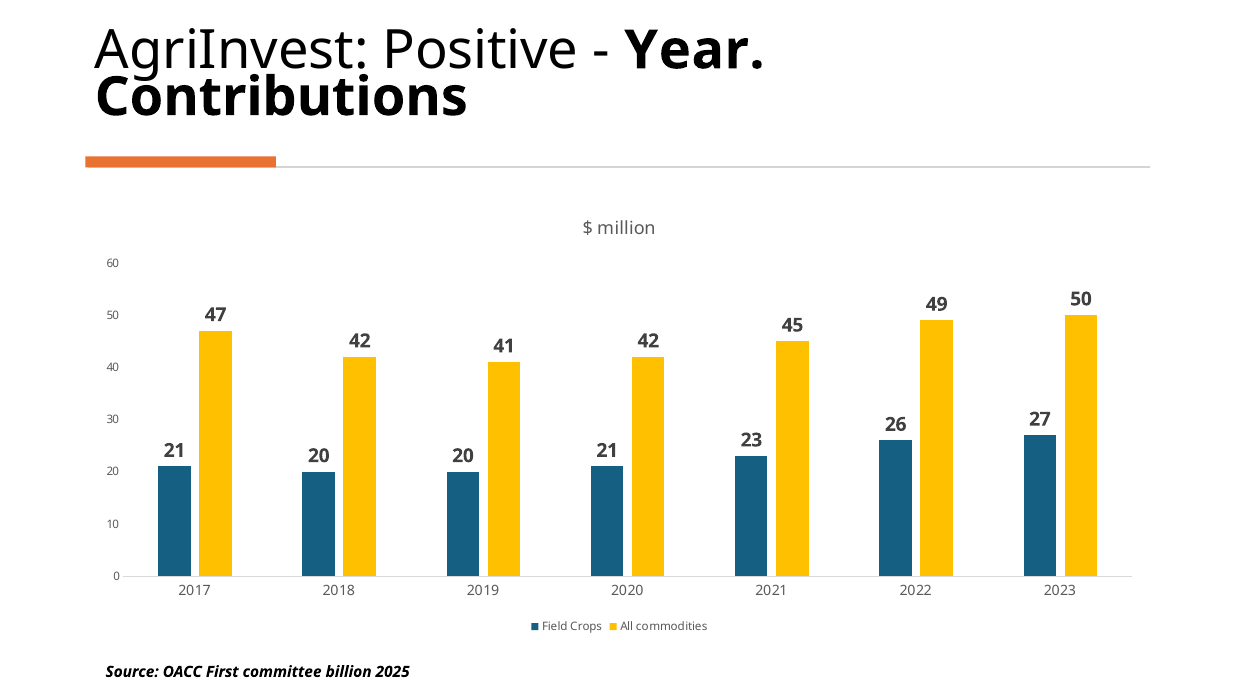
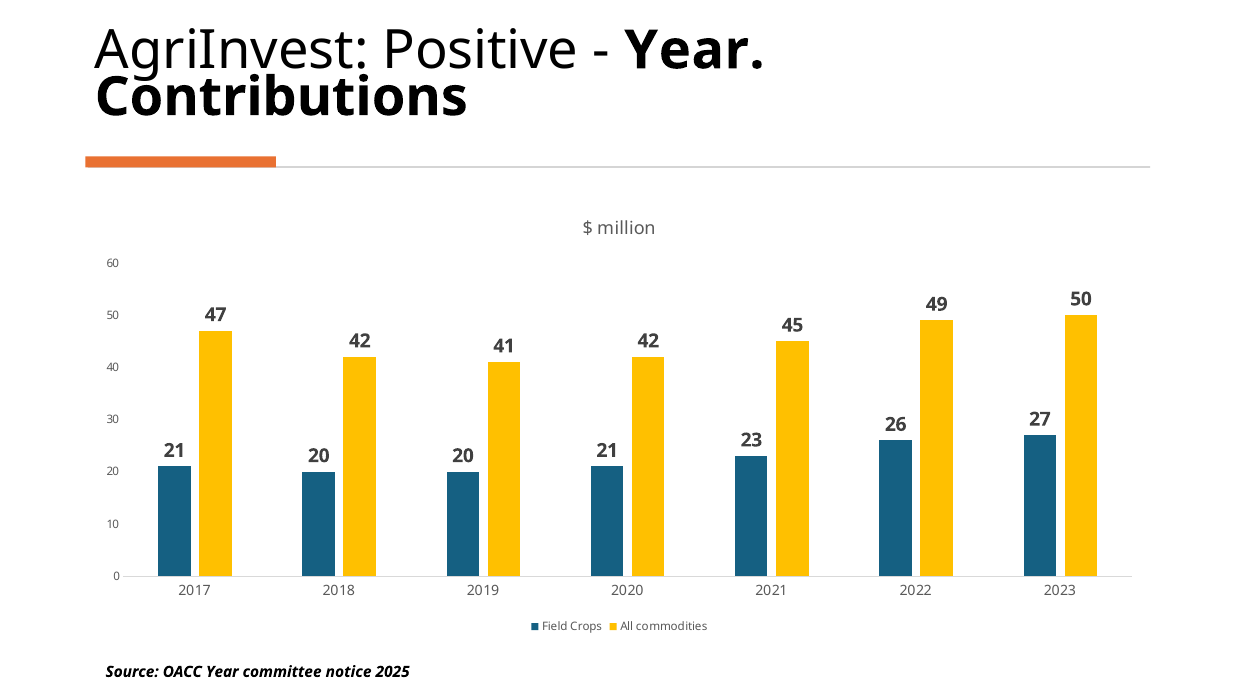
OACC First: First -> Year (222, 672)
billion: billion -> notice (349, 672)
